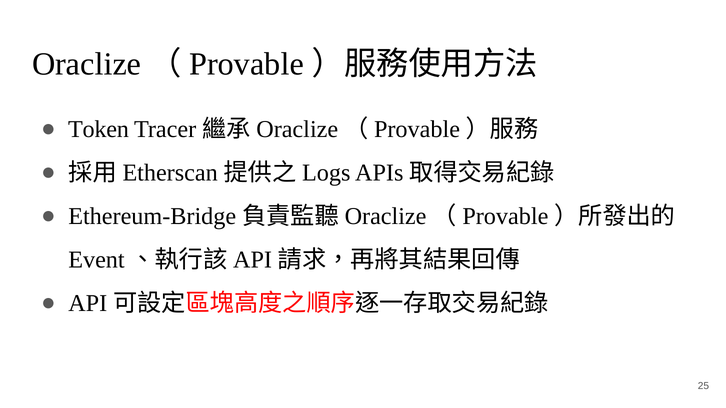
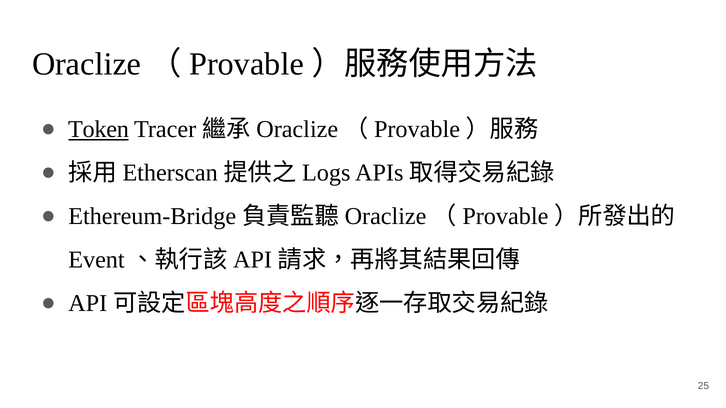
Token underline: none -> present (98, 129)
